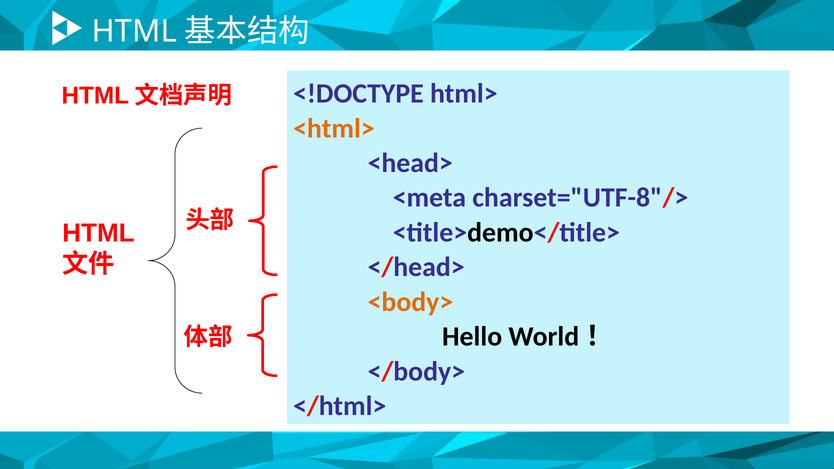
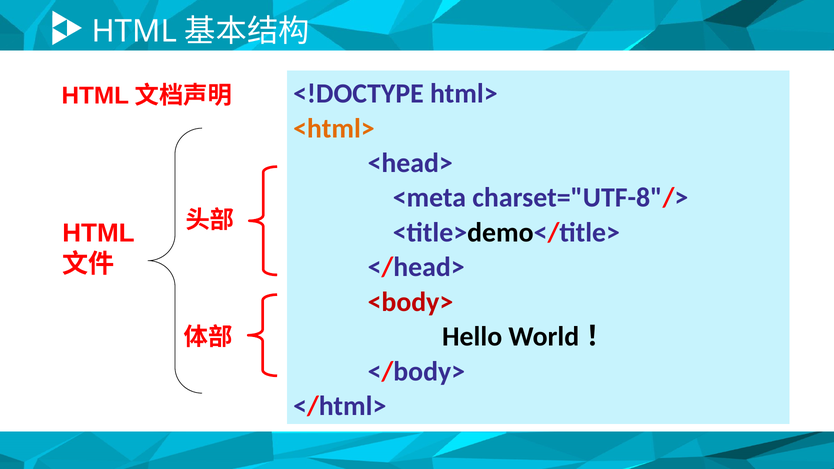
<body> colour: orange -> red (410, 302)
